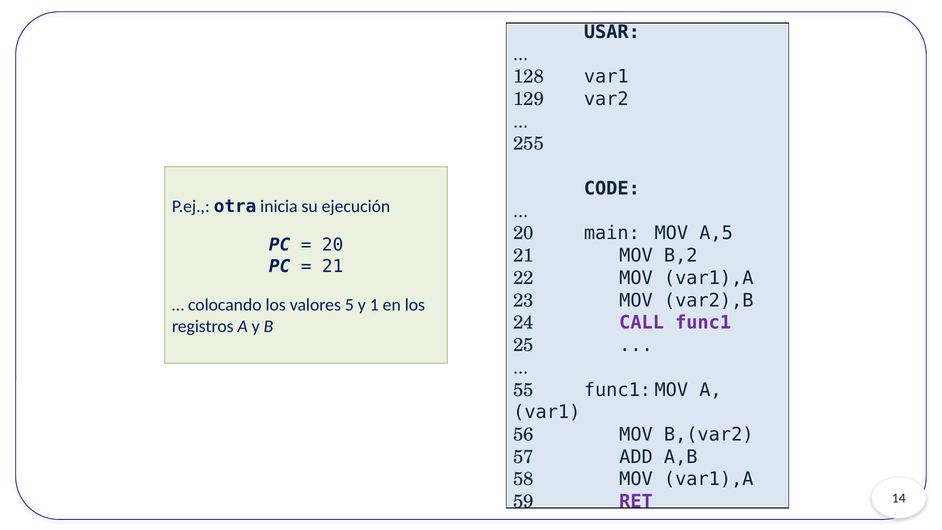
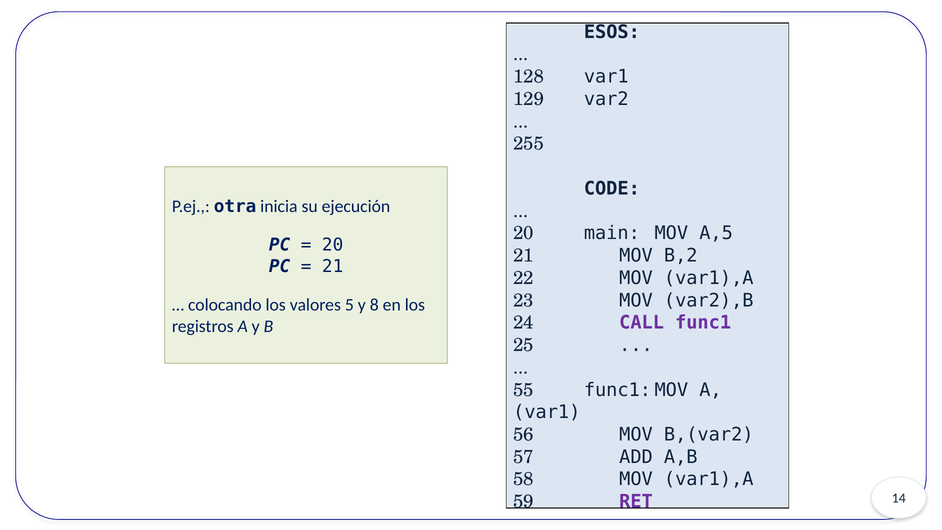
USAR: USAR -> ESOS (612, 32)
1: 1 -> 8 (374, 305)
